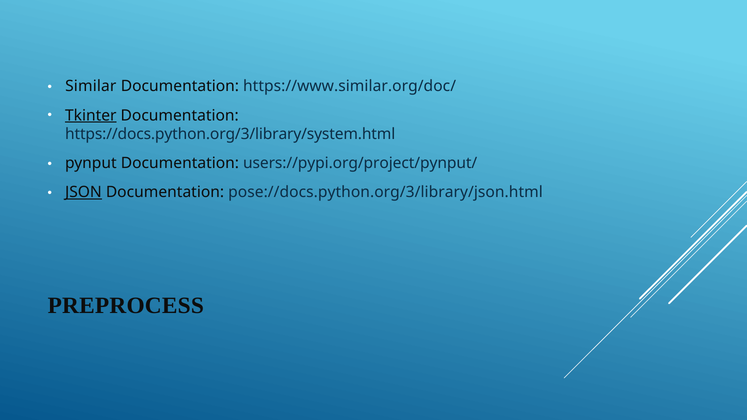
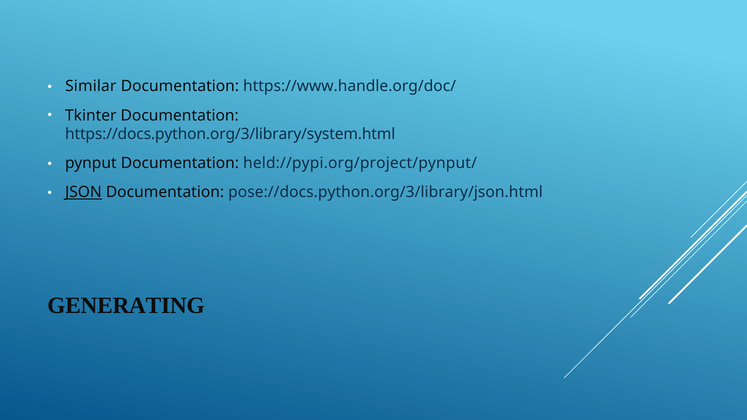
https://www.similar.org/doc/: https://www.similar.org/doc/ -> https://www.handle.org/doc/ (350, 86)
Tkinter underline: present -> none (91, 115)
users://pypi.org/project/pynput/: users://pypi.org/project/pynput/ -> held://pypi.org/project/pynput/ (360, 163)
PREPROCESS: PREPROCESS -> GENERATING (126, 306)
